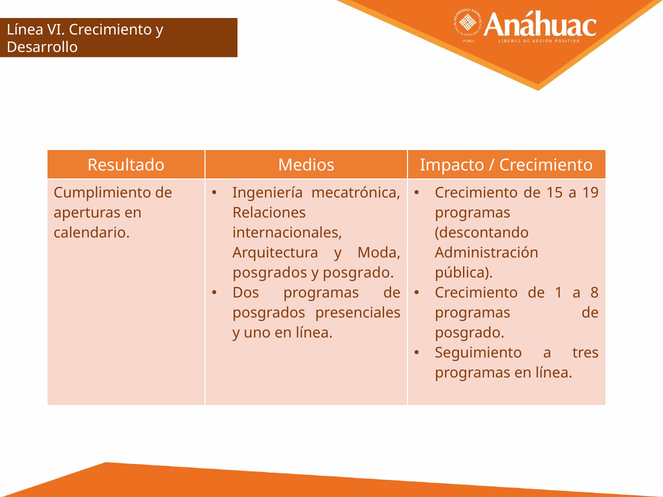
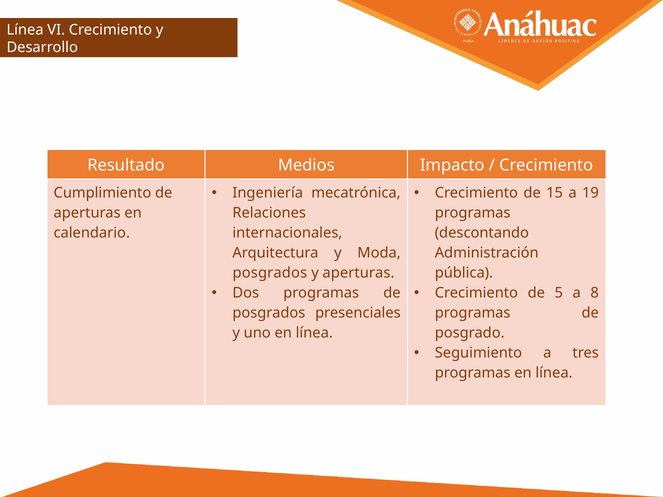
y posgrado: posgrado -> aperturas (358, 273)
1: 1 -> 5 (559, 293)
